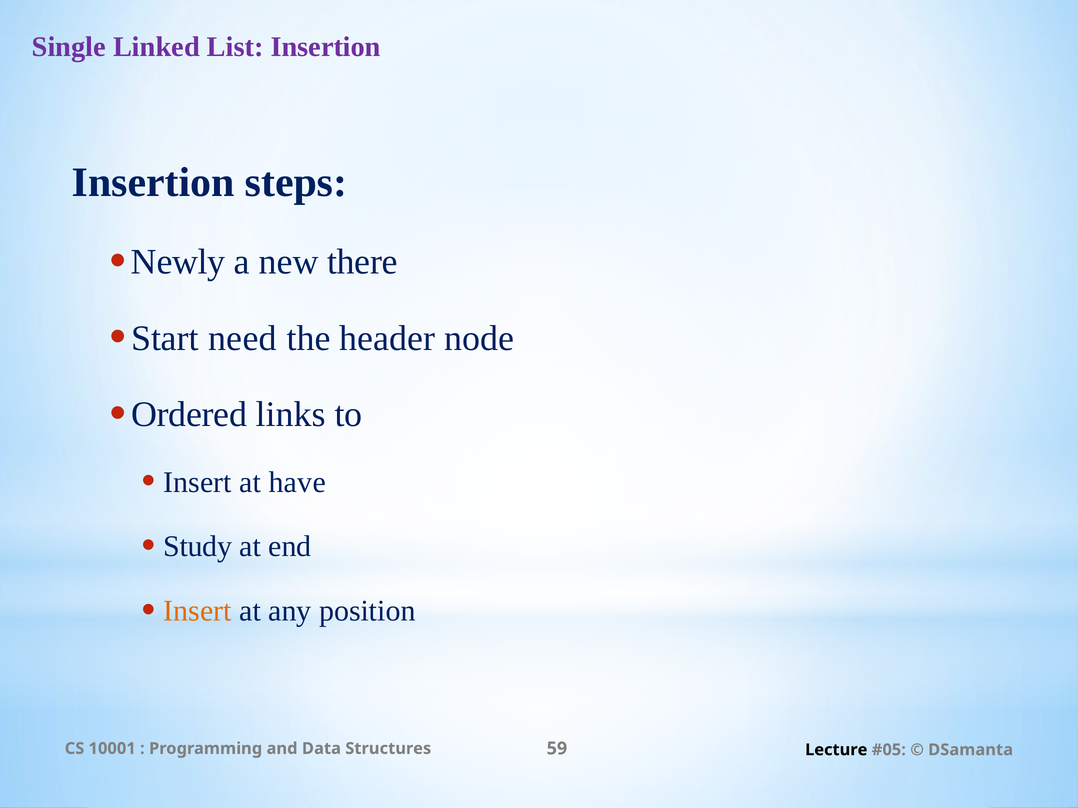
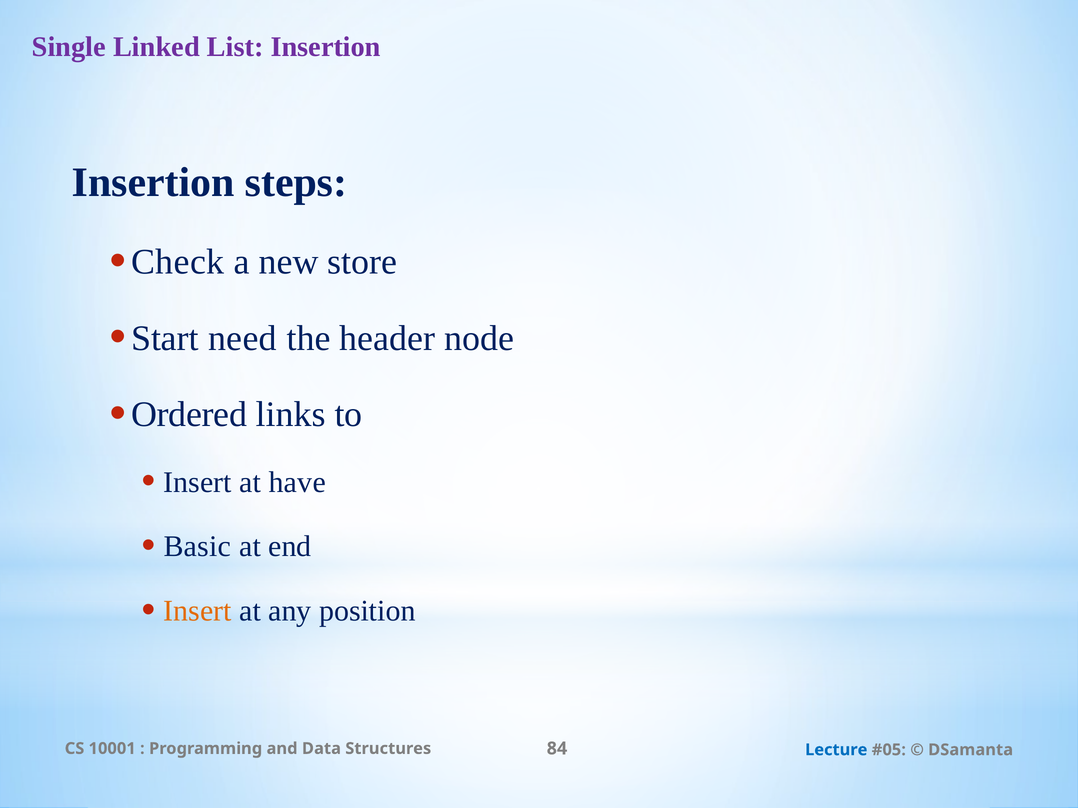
Newly: Newly -> Check (178, 262)
there: there -> store (362, 262)
Study: Study -> Basic (197, 547)
59: 59 -> 84 (557, 749)
Lecture colour: black -> blue (836, 750)
